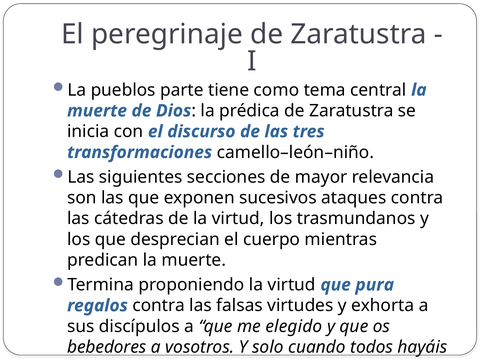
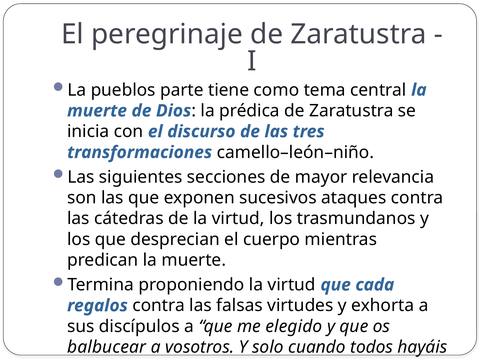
pura: pura -> cada (375, 285)
bebedores: bebedores -> balbucear (107, 347)
